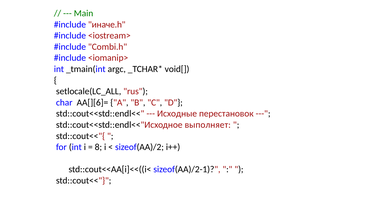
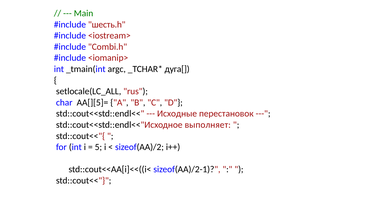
иначе.h: иначе.h -> шесть.h (107, 25)
void[: void[ -> дуга[ (177, 69)
AA[][6]=: AA[][6]= -> AA[][5]= (92, 103)
8: 8 -> 5 (98, 147)
